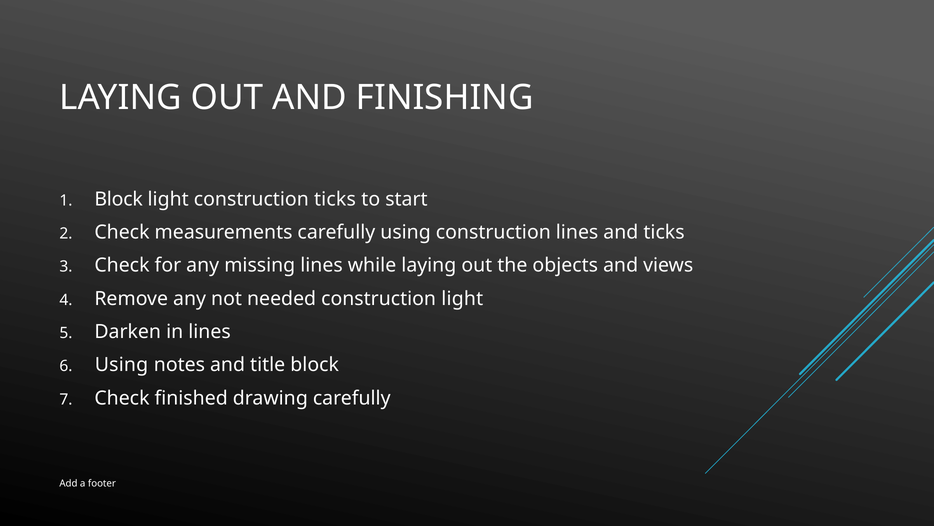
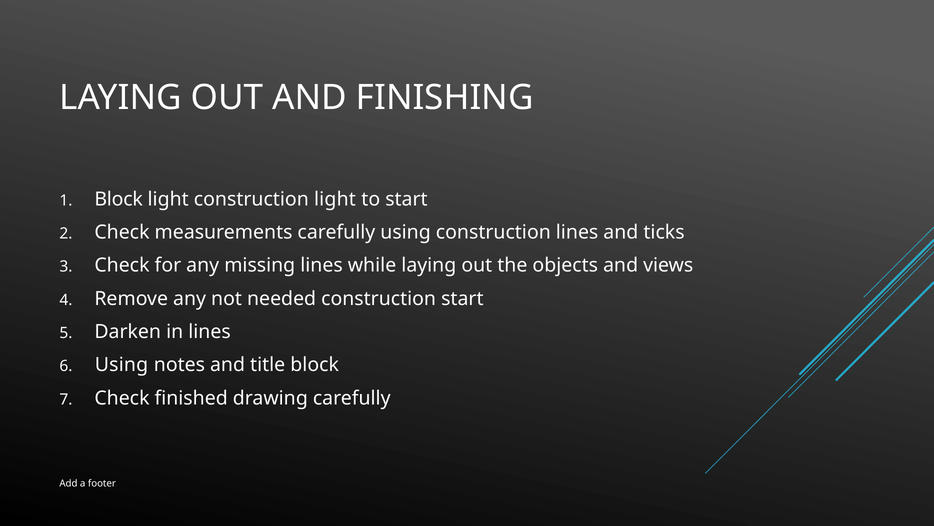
construction ticks: ticks -> light (335, 199)
construction light: light -> start (462, 298)
